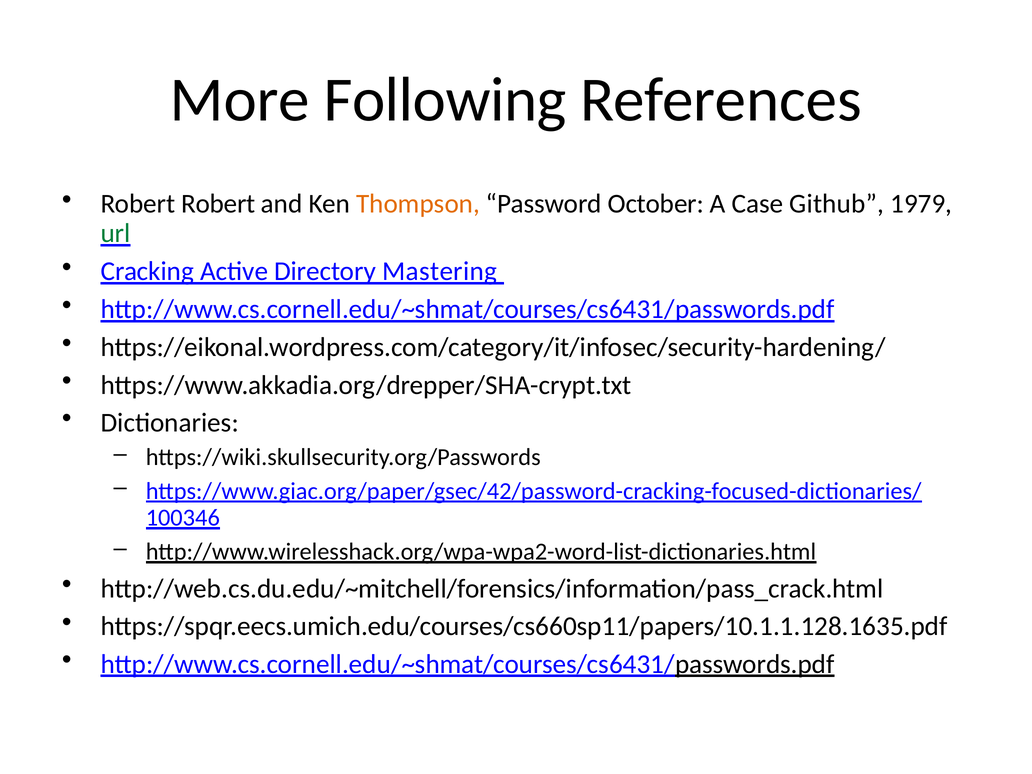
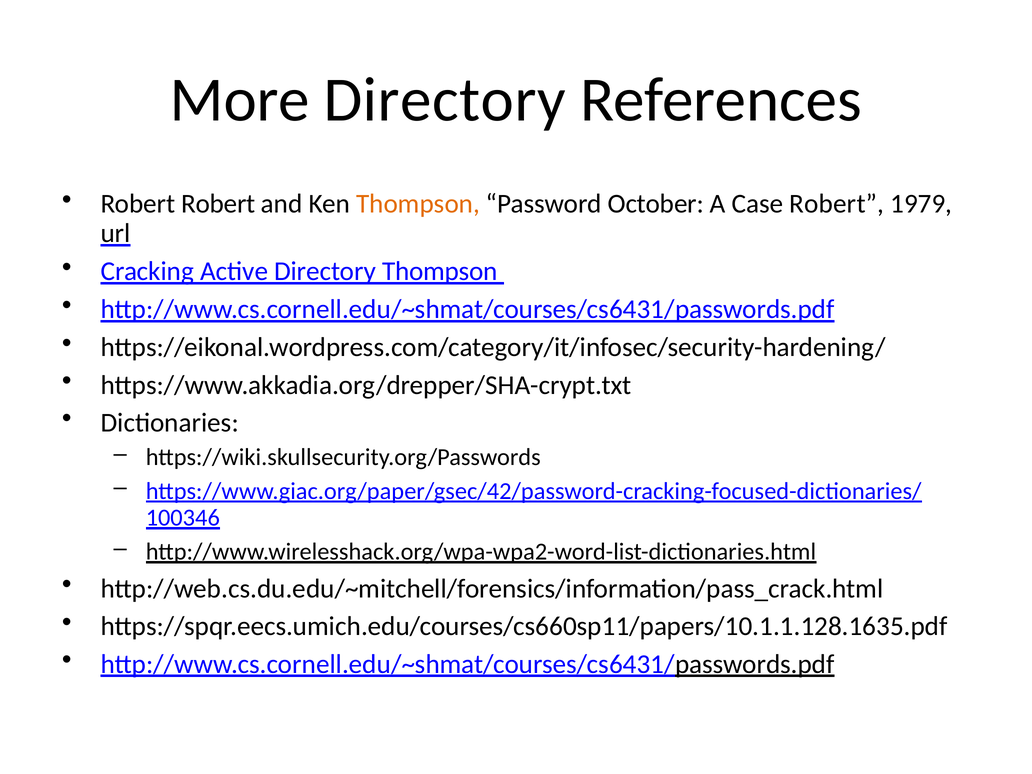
More Following: Following -> Directory (445, 100)
Case Github: Github -> Robert (837, 204)
url colour: green -> black (116, 233)
Directory Mastering: Mastering -> Thompson (440, 271)
